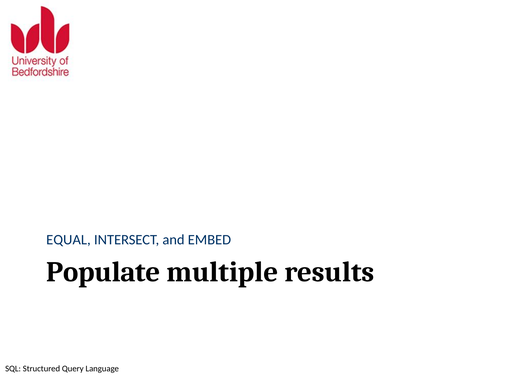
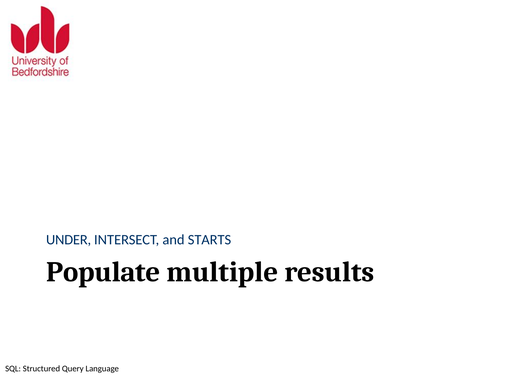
EQUAL: EQUAL -> UNDER (69, 240)
EMBED: EMBED -> STARTS (209, 240)
